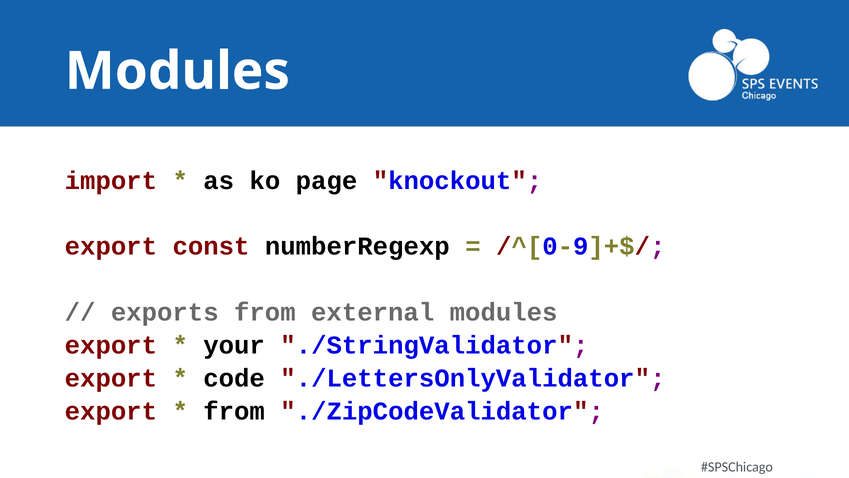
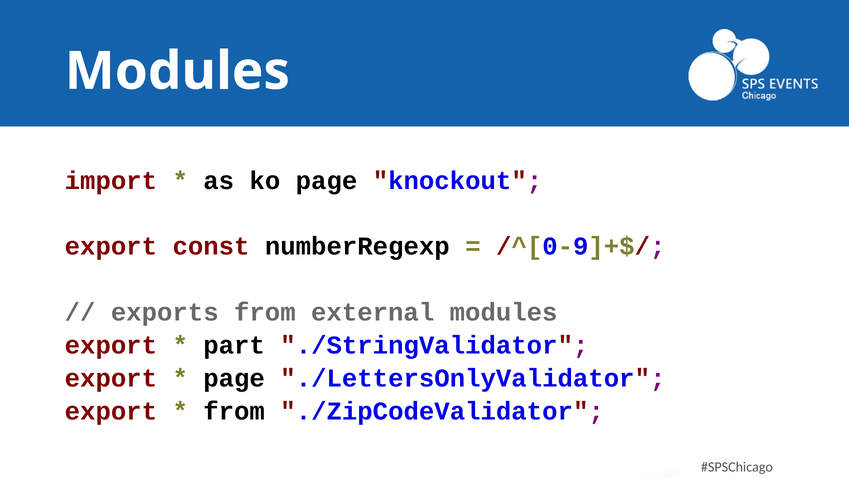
your: your -> part (234, 345)
code: code -> page (234, 378)
